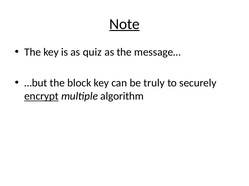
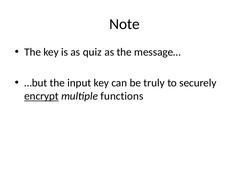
Note underline: present -> none (124, 24)
block: block -> input (79, 83)
algorithm: algorithm -> functions (122, 97)
